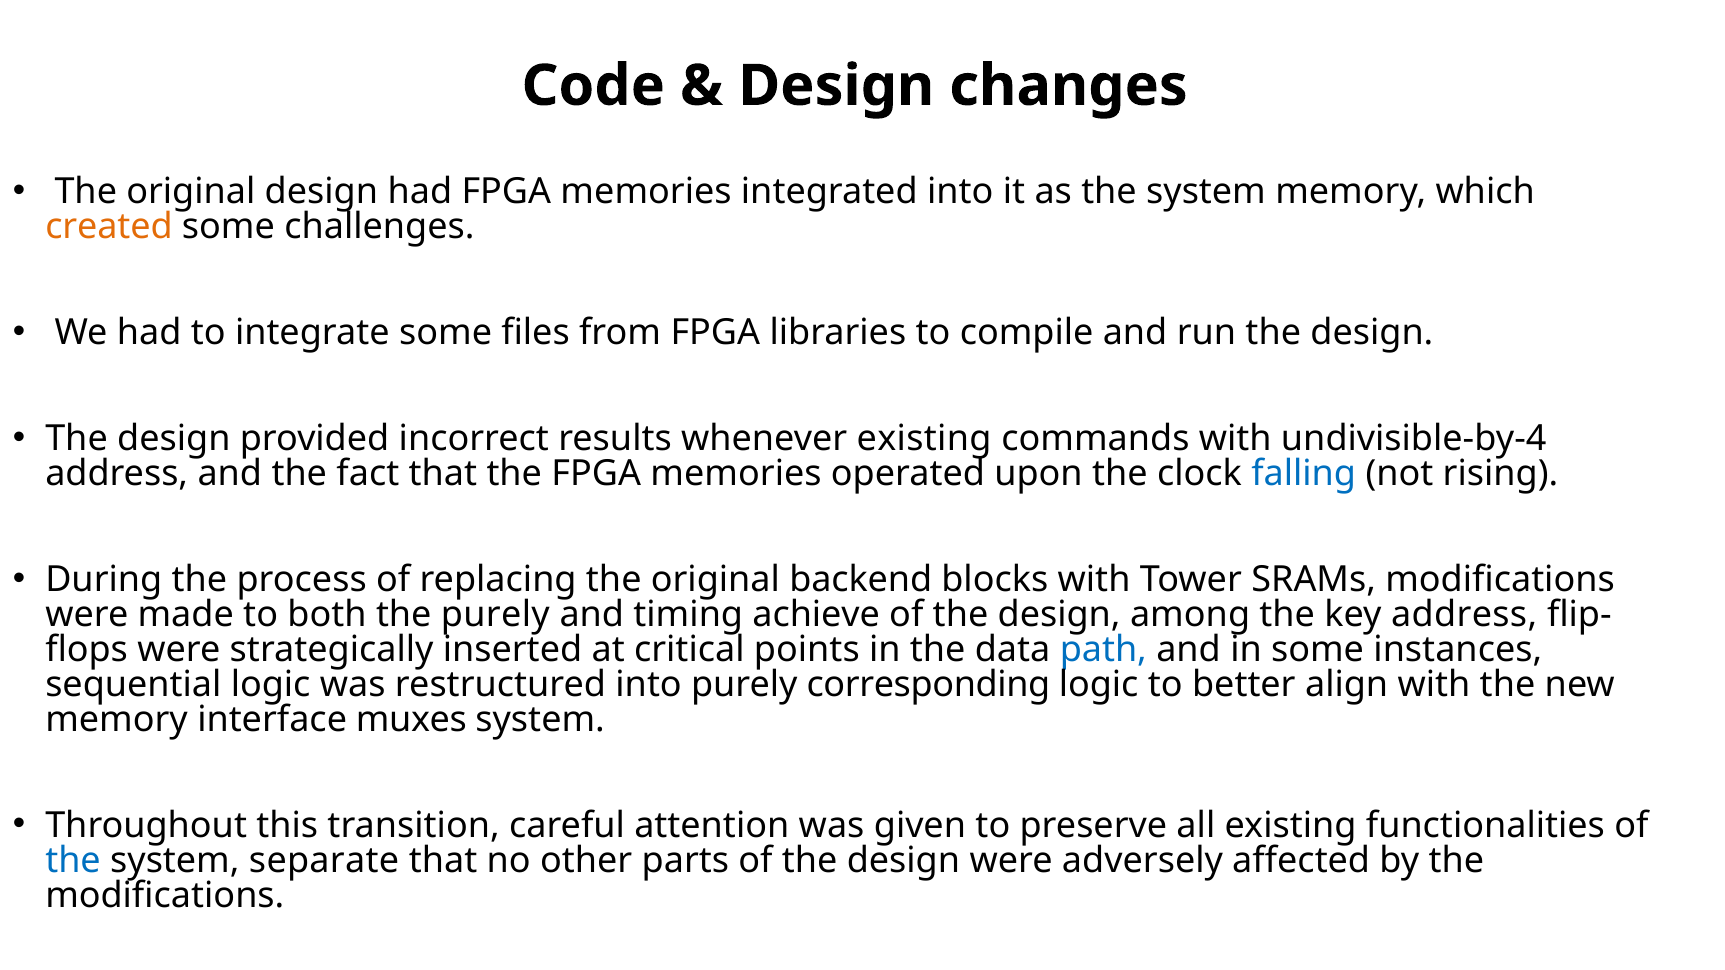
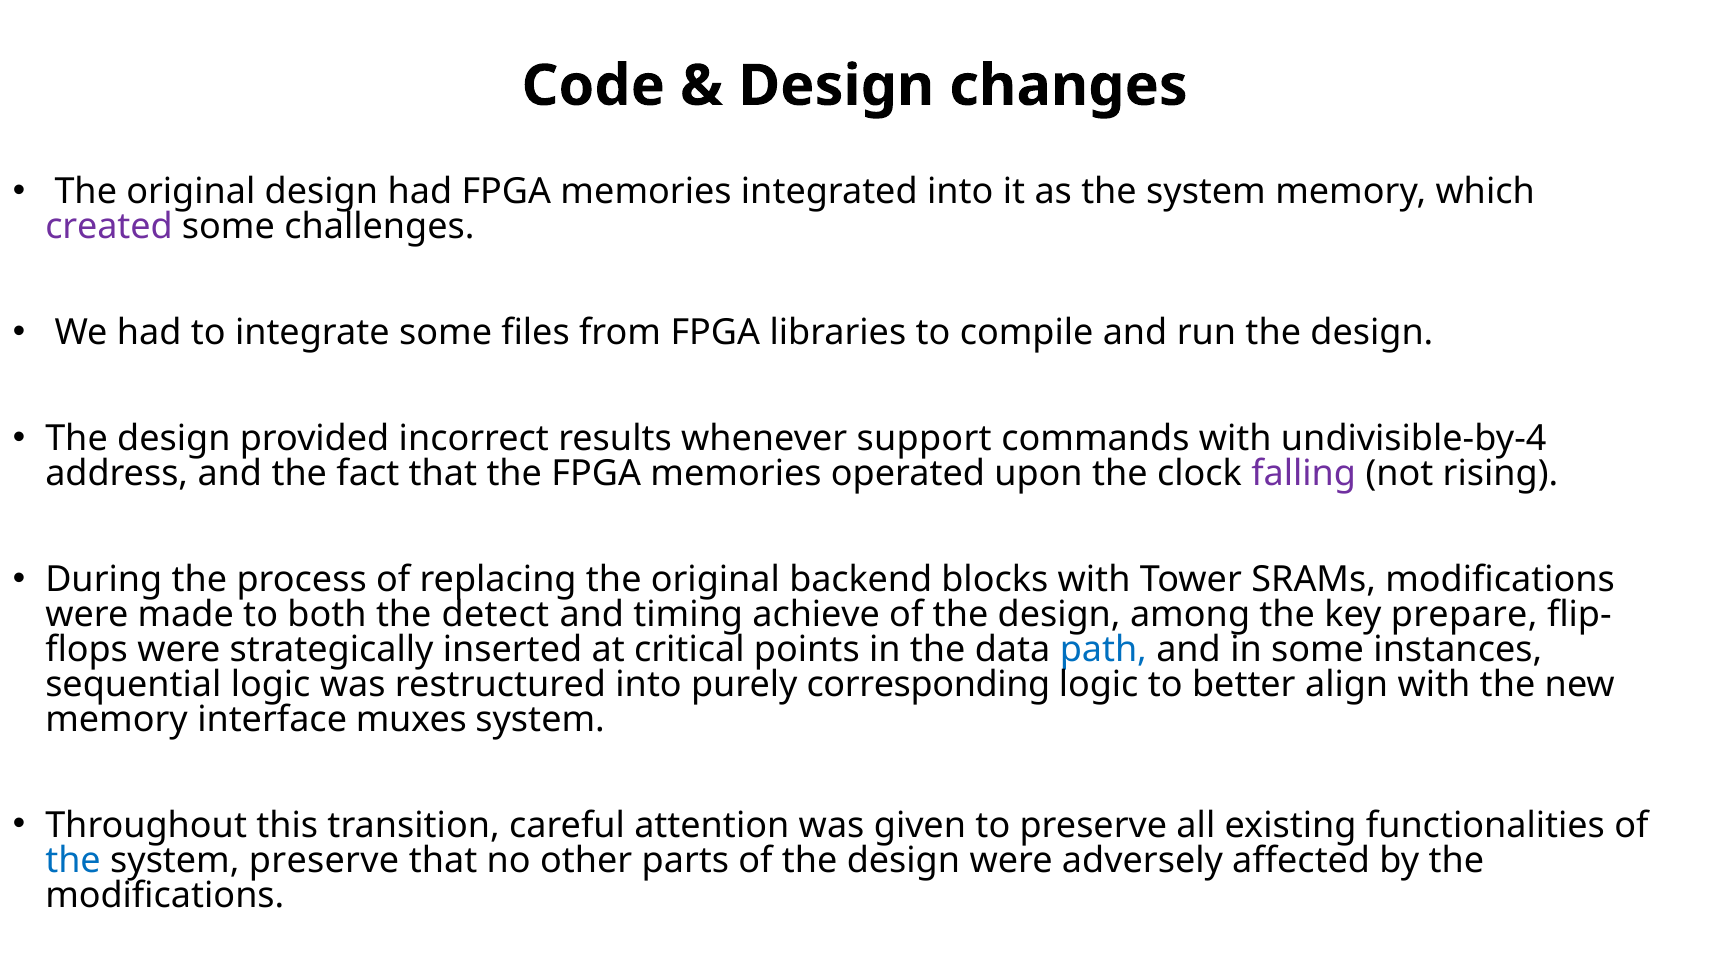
created colour: orange -> purple (109, 227)
whenever existing: existing -> support (924, 439)
falling colour: blue -> purple (1304, 474)
the purely: purely -> detect (495, 615)
key address: address -> prepare (1464, 615)
system separate: separate -> preserve (324, 860)
